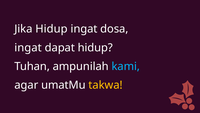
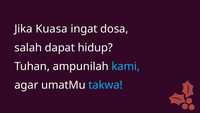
Jika Hidup: Hidup -> Kuasa (52, 29)
ingat: ingat -> salah (28, 47)
takwa colour: yellow -> light blue (106, 85)
